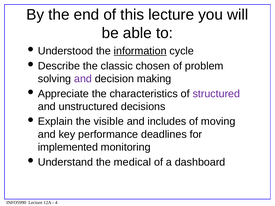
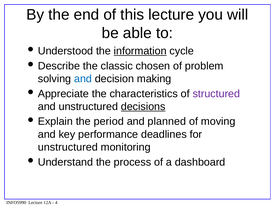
and colour: purple -> blue (83, 79)
decisions underline: none -> present (143, 107)
visible: visible -> period (109, 122)
includes: includes -> planned (167, 122)
implemented: implemented -> unstructured (68, 147)
medical: medical -> process (132, 162)
